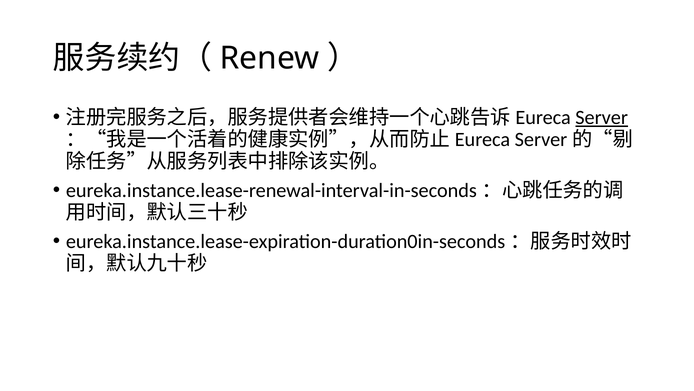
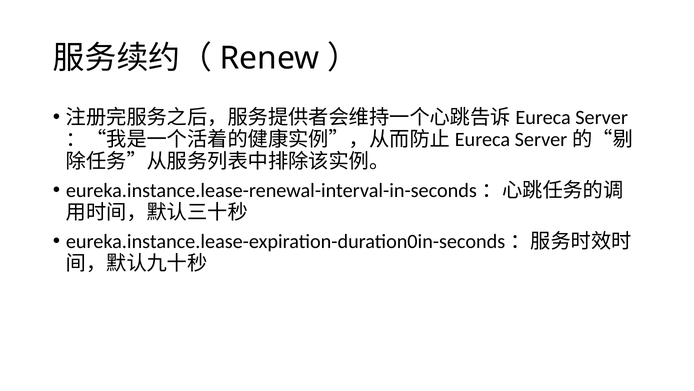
Server underline: present -> none (602, 117)
